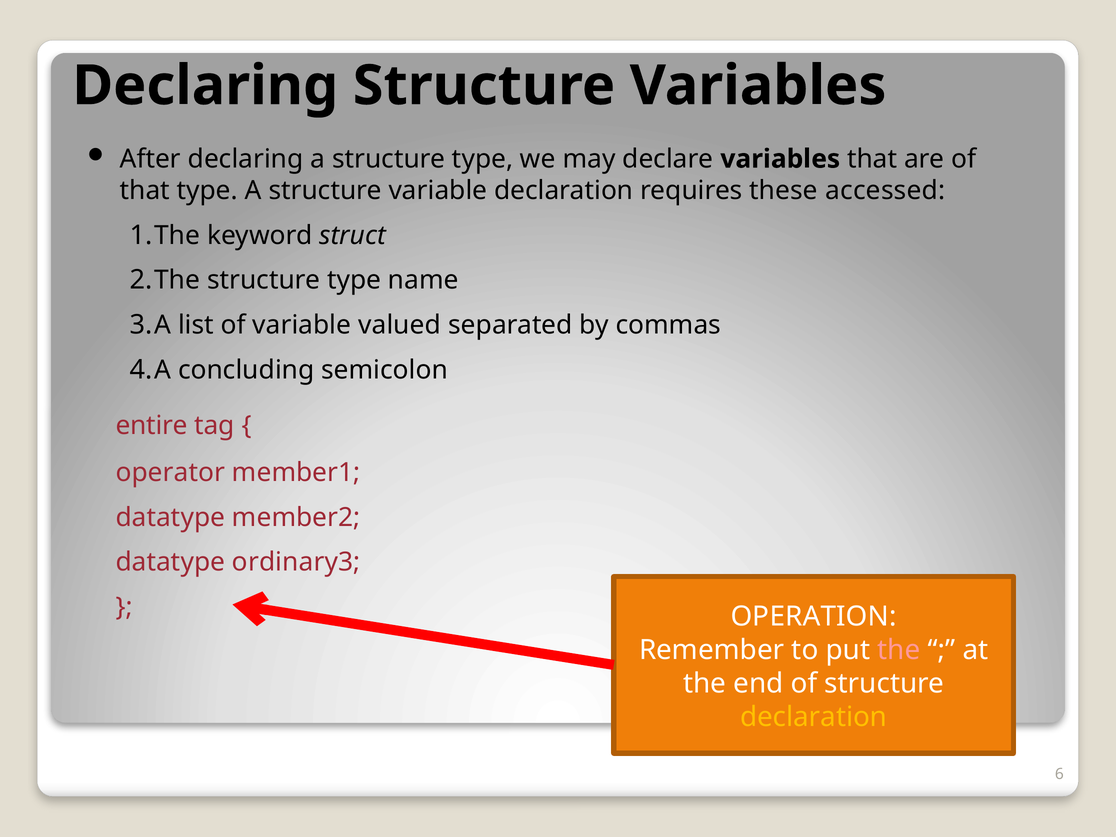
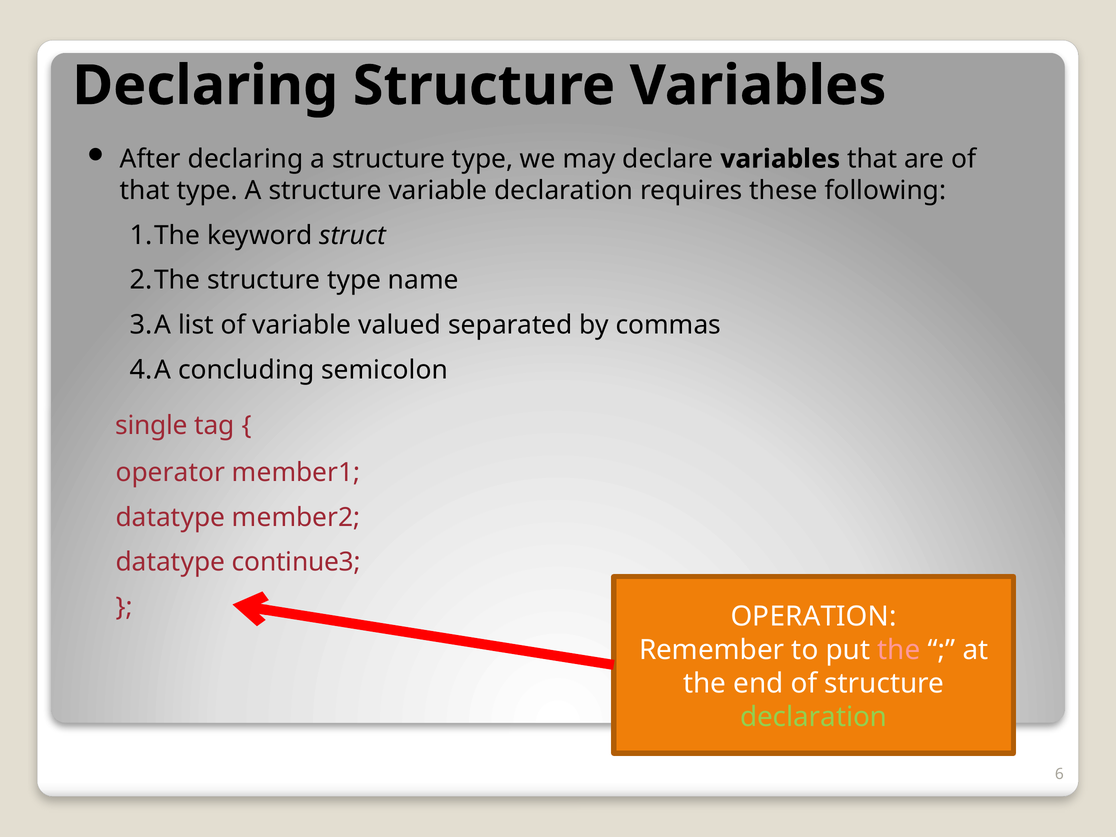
accessed: accessed -> following (885, 191)
entire: entire -> single (152, 426)
ordinary3: ordinary3 -> continue3 (296, 562)
declaration colour: yellow -> light green (814, 717)
